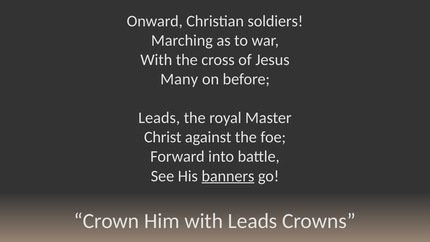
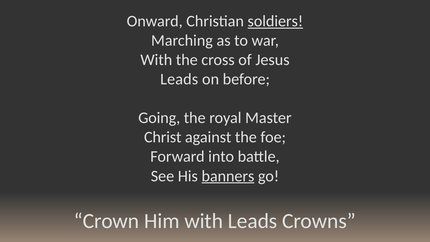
soldiers underline: none -> present (275, 21)
Many: Many -> Leads (179, 79)
Leads: Leads -> Going (159, 118)
